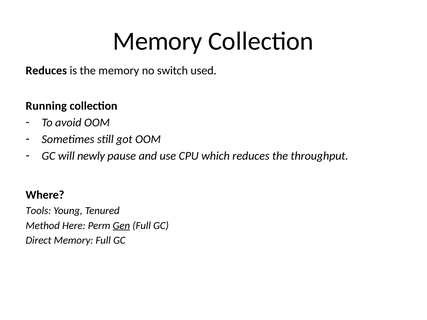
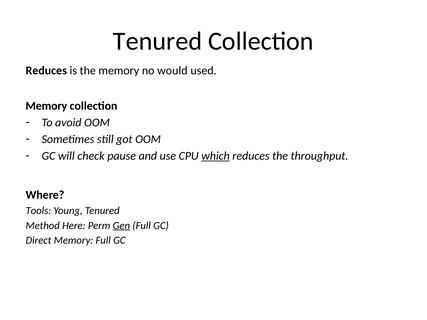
Memory: Memory -> Tenured (158, 41)
switch: switch -> would (172, 71)
Running: Running -> Memory (46, 106)
newly: newly -> check (91, 156)
which underline: none -> present (216, 156)
